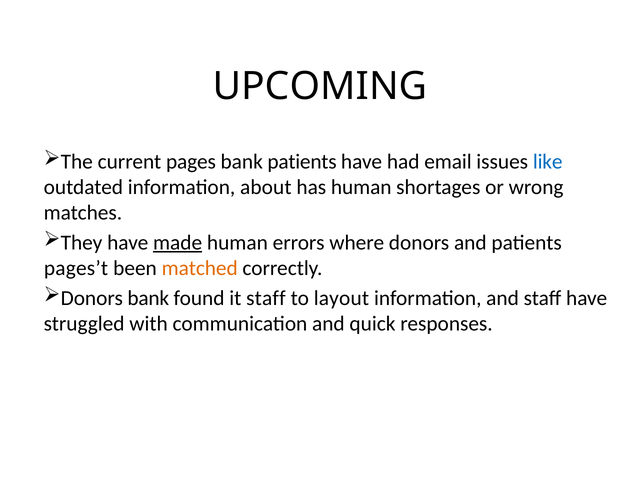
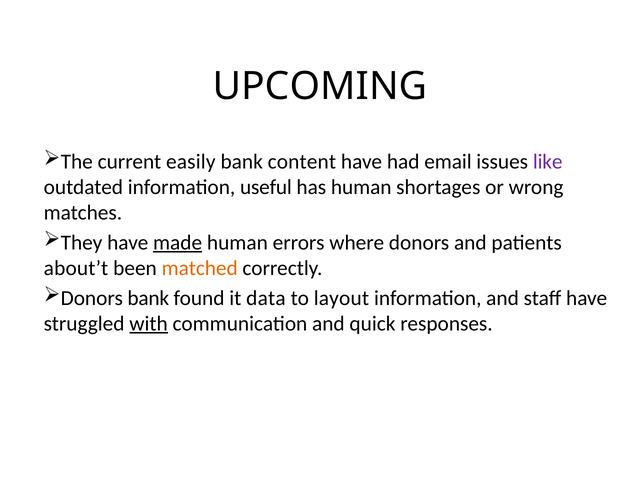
pages: pages -> easily (191, 161)
bank patients: patients -> content (302, 161)
like colour: blue -> purple (548, 161)
about: about -> useful (266, 187)
pages’t: pages’t -> about’t (76, 268)
it staff: staff -> data (266, 298)
with underline: none -> present (149, 324)
